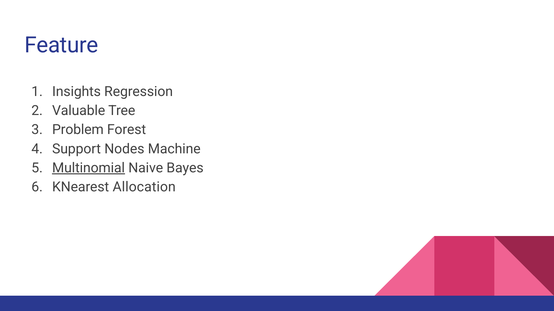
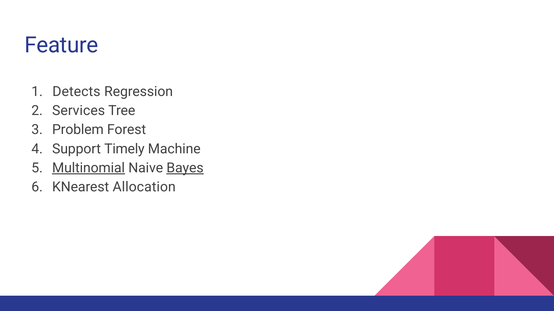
Insights: Insights -> Detects (76, 92)
Valuable: Valuable -> Services (79, 111)
Nodes: Nodes -> Timely (124, 149)
Bayes underline: none -> present (185, 168)
